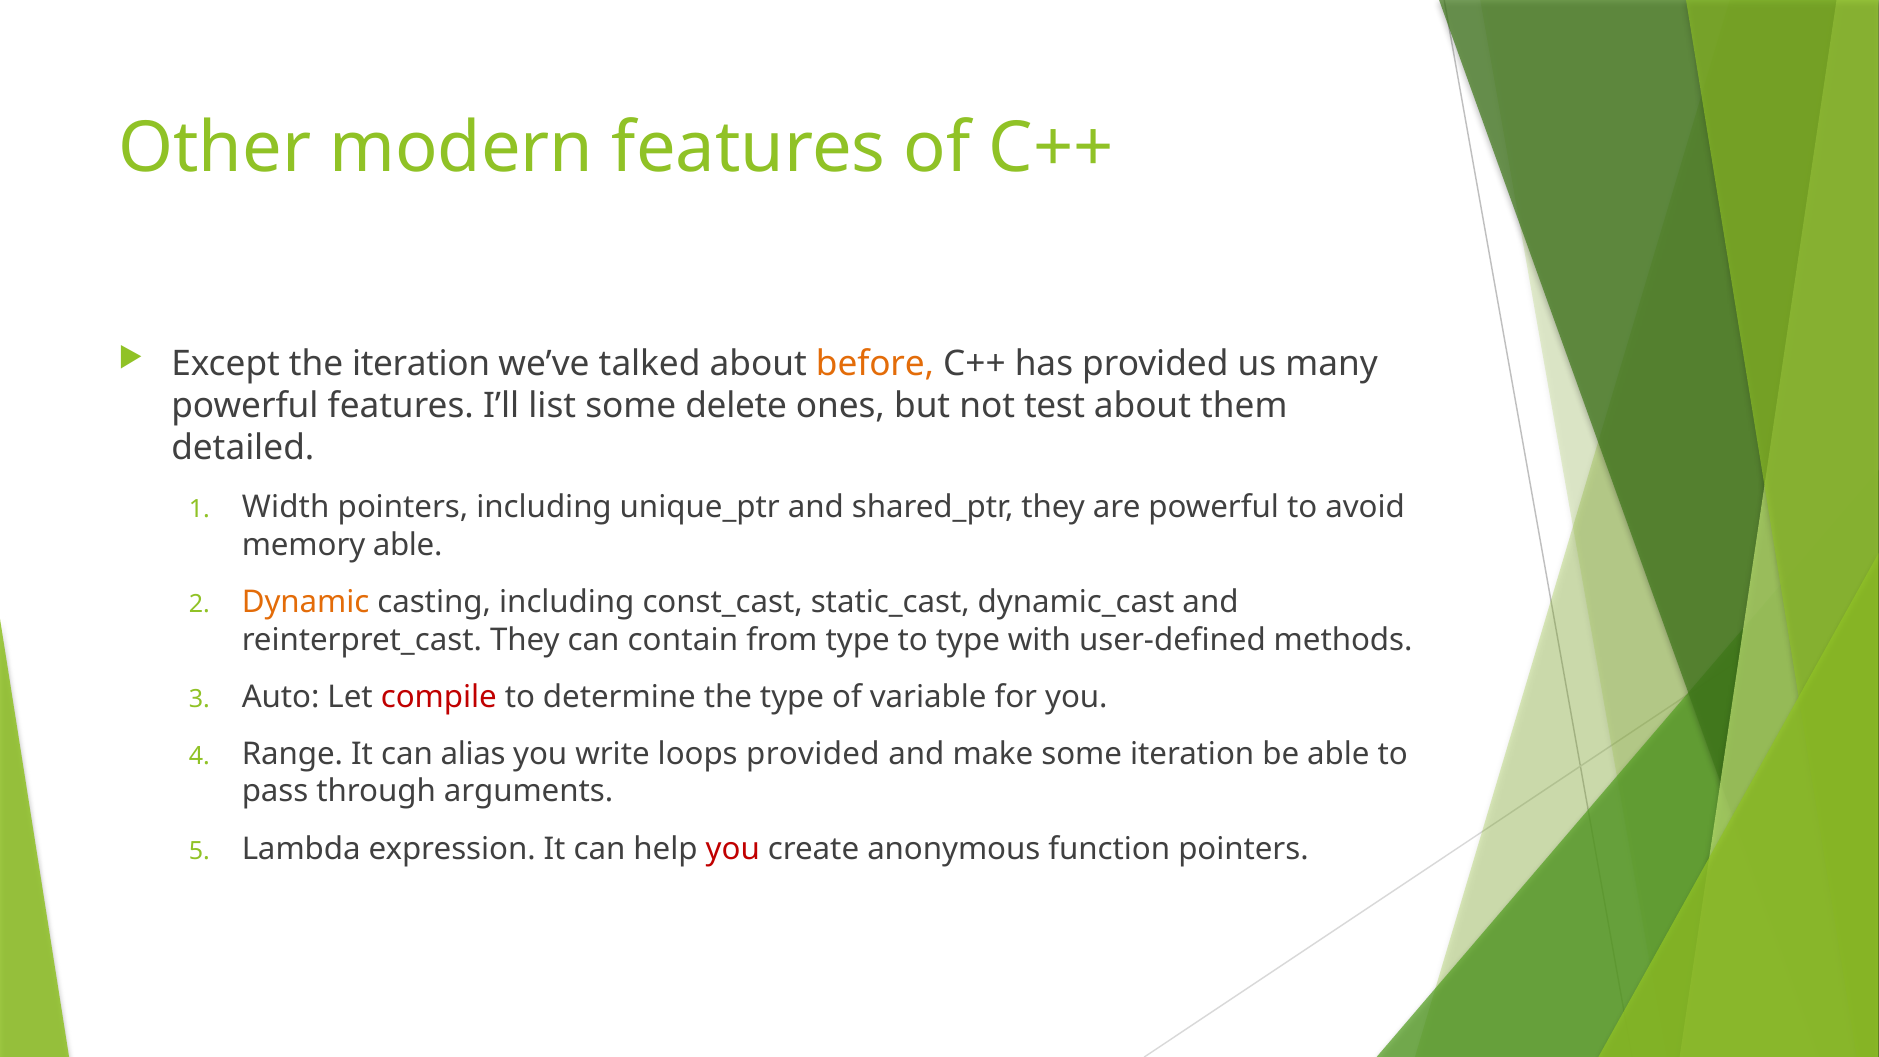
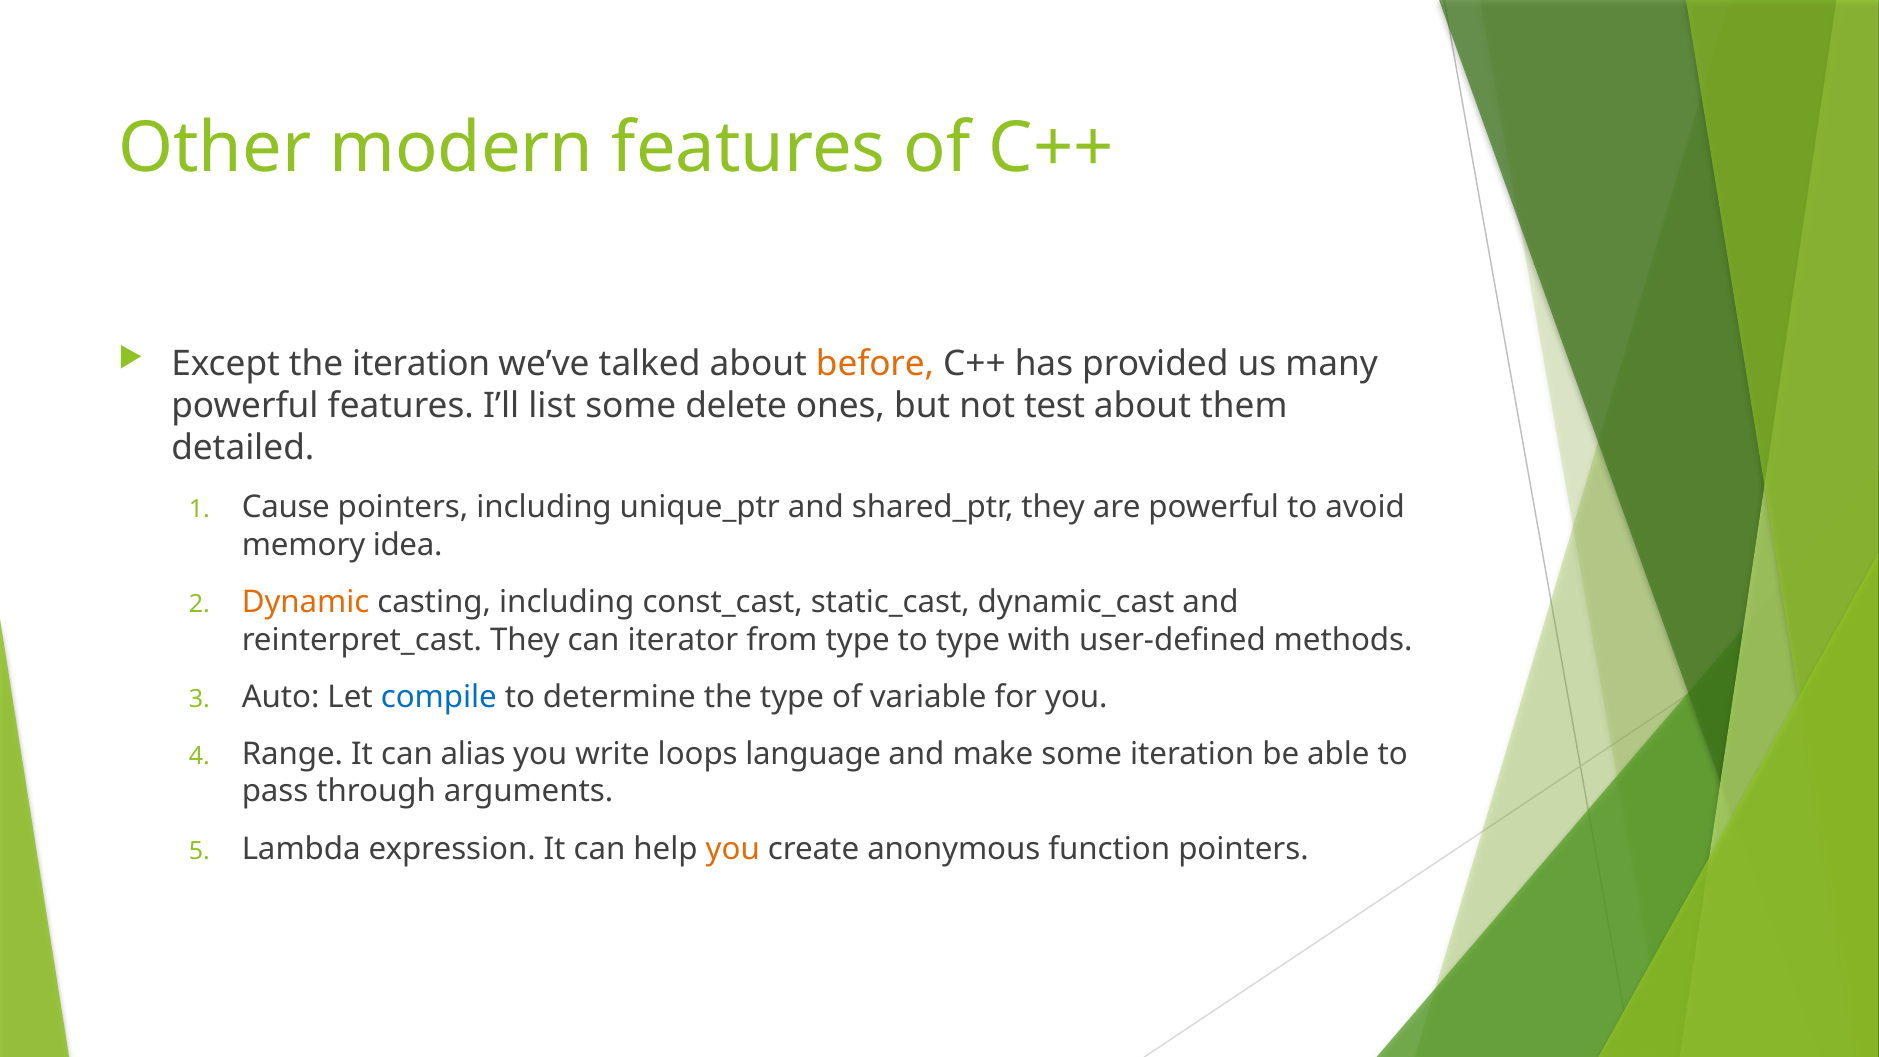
Width: Width -> Cause (286, 507)
memory able: able -> idea (408, 545)
contain: contain -> iterator (683, 640)
compile colour: red -> blue (439, 697)
loops provided: provided -> language (813, 754)
you colour: red -> orange (733, 849)
